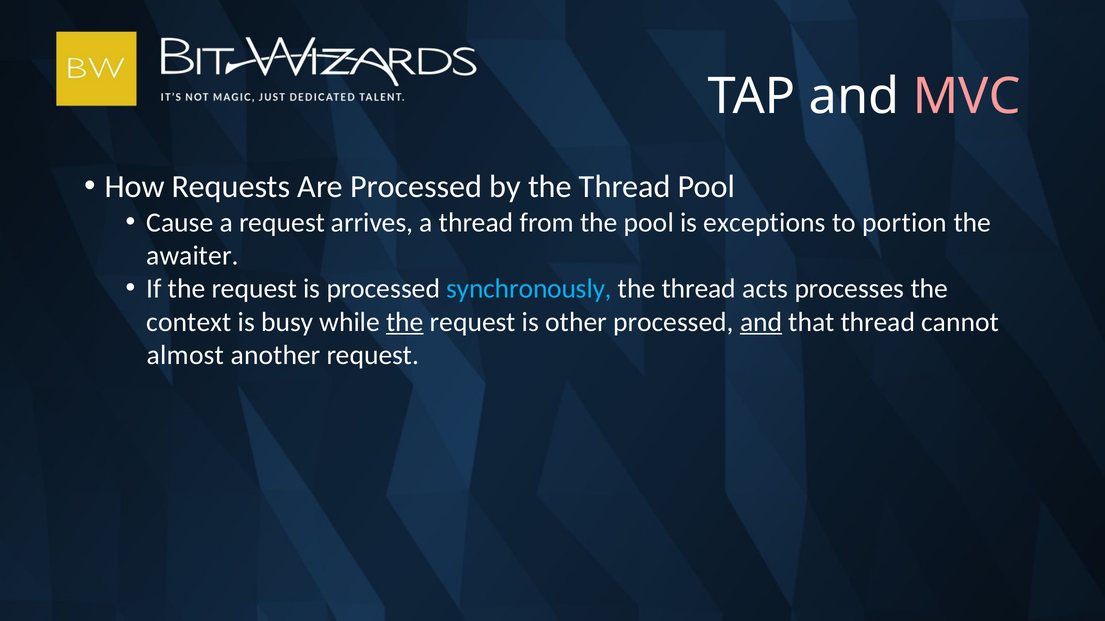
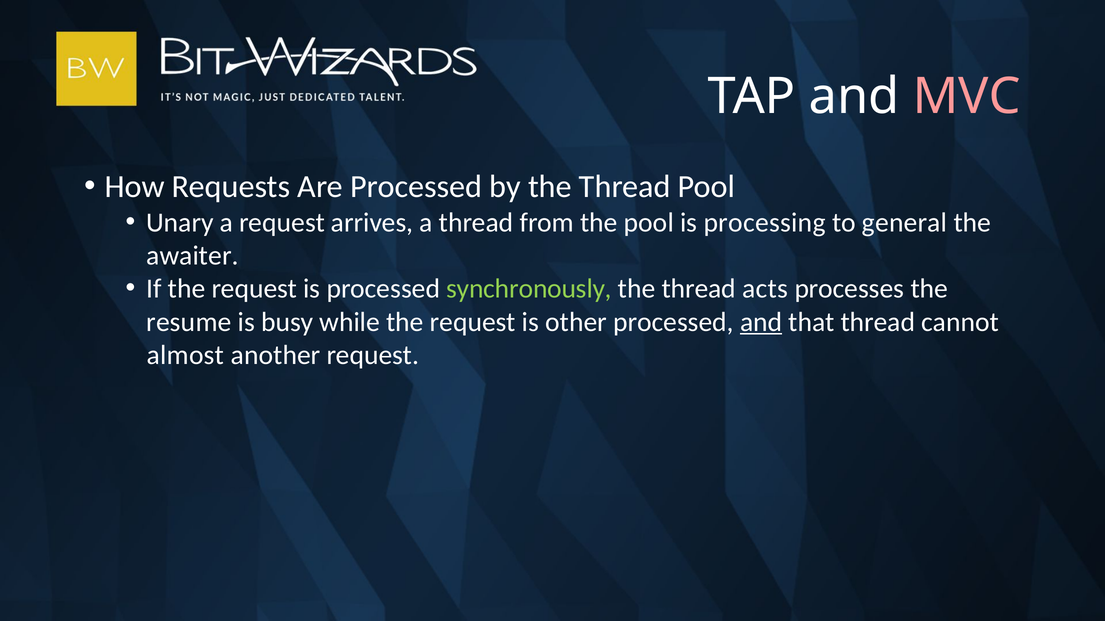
Cause: Cause -> Unary (180, 223)
exceptions: exceptions -> processing (765, 223)
portion: portion -> general (905, 223)
synchronously colour: light blue -> light green (529, 289)
context: context -> resume (189, 322)
the underline: present -> none (405, 322)
